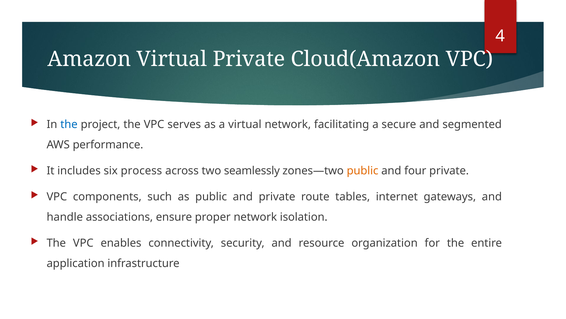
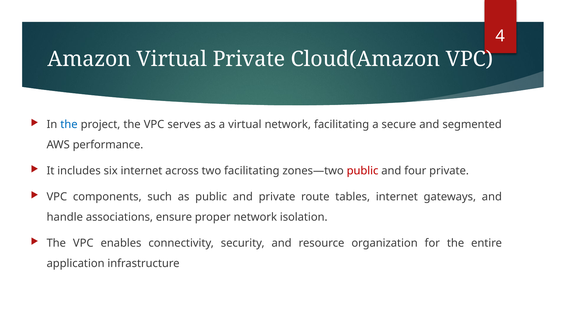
six process: process -> internet (142, 171)
two seamlessly: seamlessly -> facilitating (252, 171)
public colour: orange -> red (363, 171)
